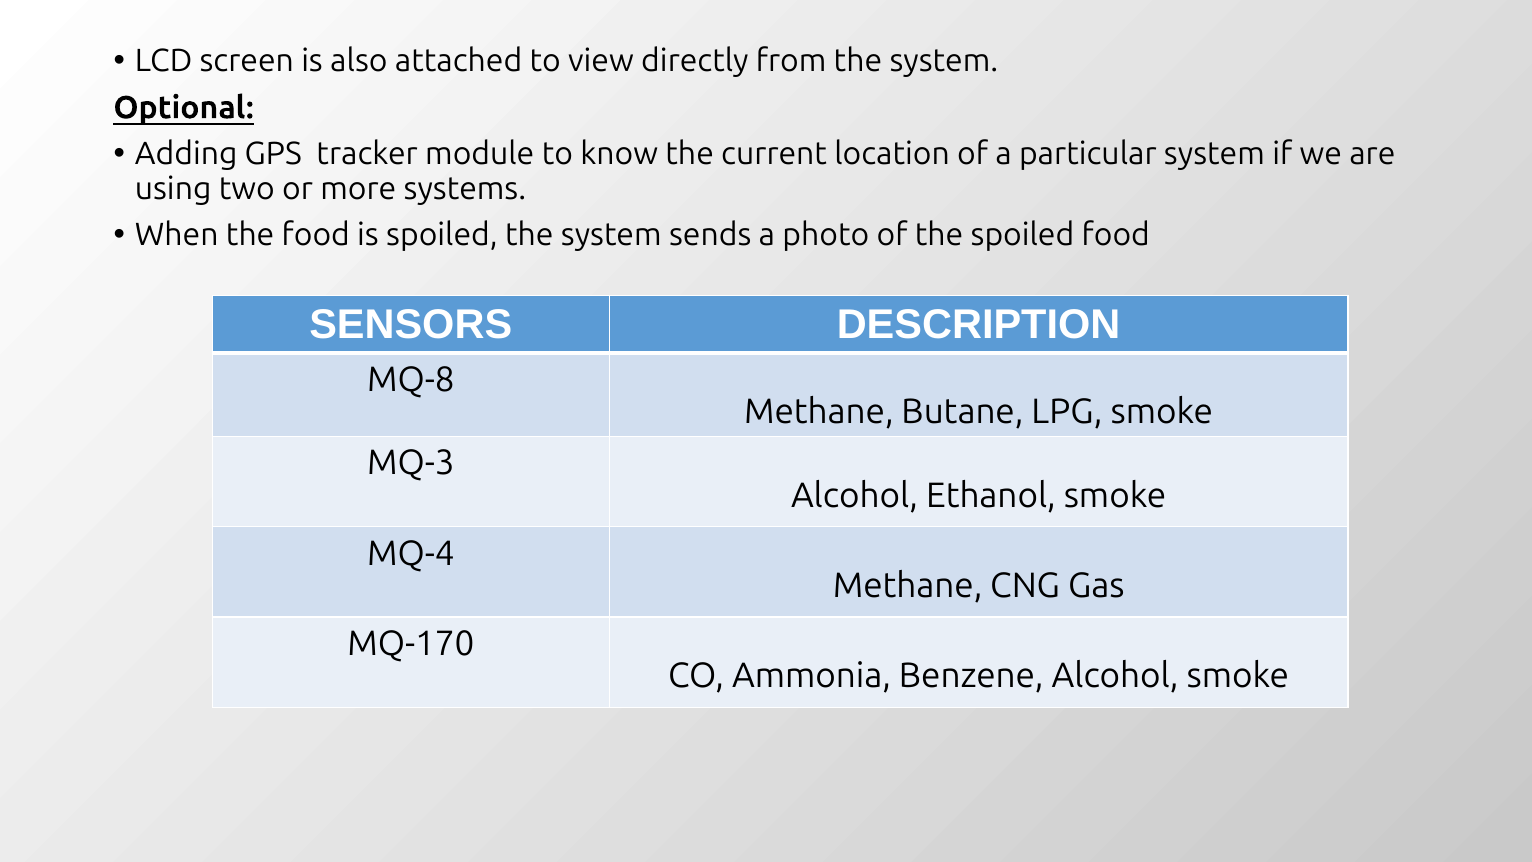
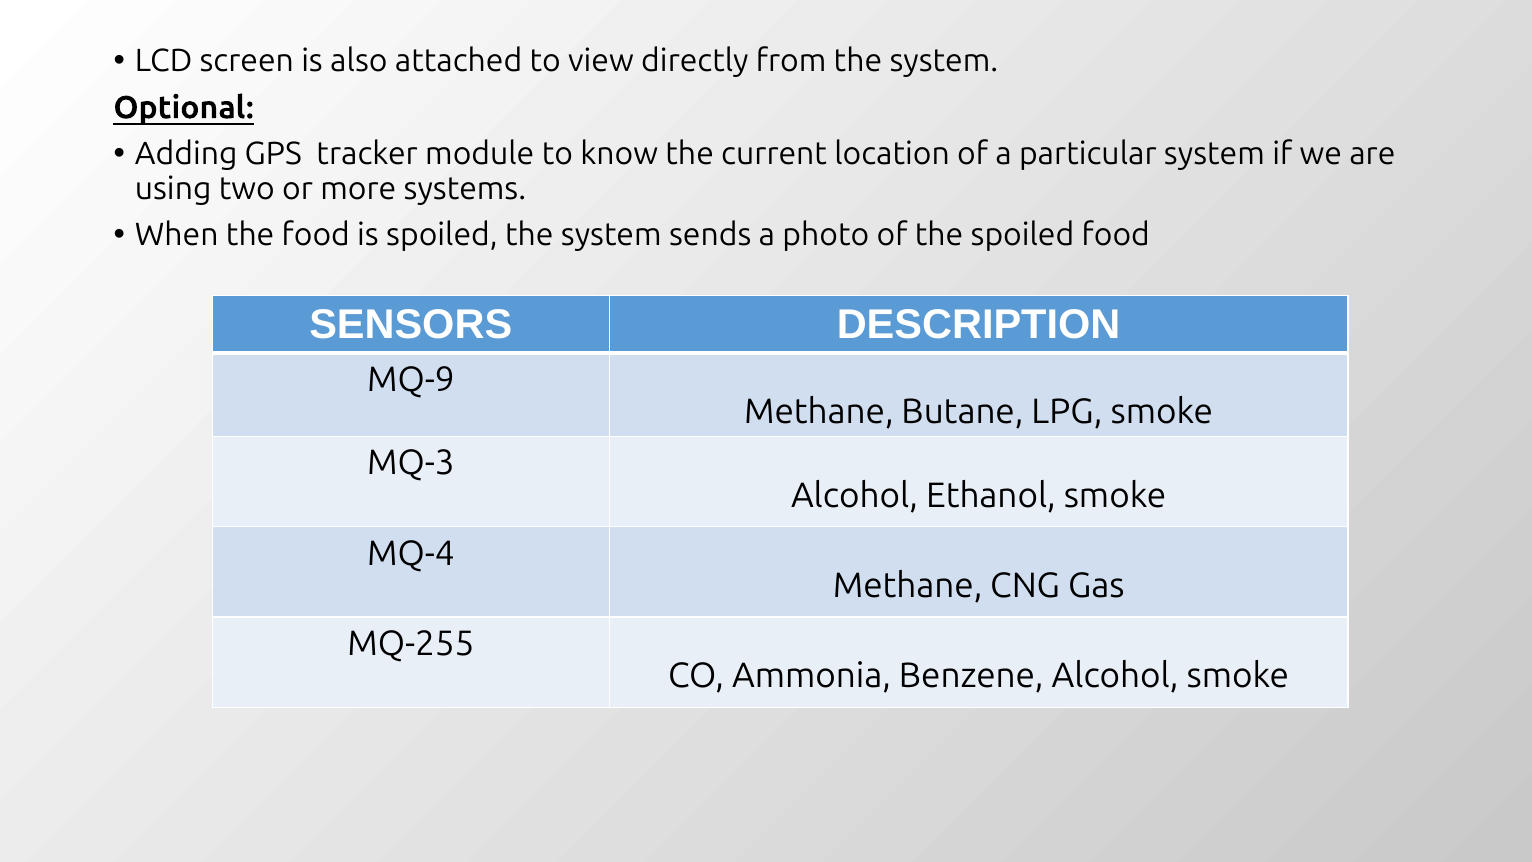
MQ-8: MQ-8 -> MQ-9 (411, 380)
MQ-170: MQ-170 -> MQ-255 (411, 644)
